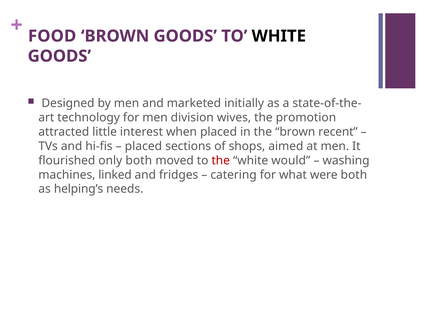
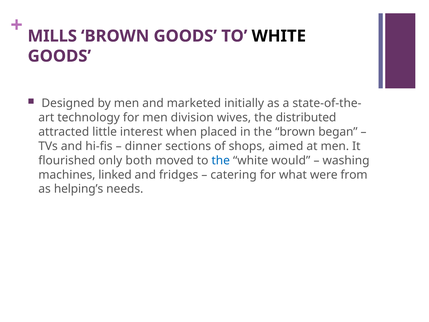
FOOD: FOOD -> MILLS (52, 36)
promotion: promotion -> distributed (306, 117)
recent: recent -> began (338, 132)
placed: placed -> dinner (143, 146)
the colour: red -> blue (221, 160)
were both: both -> from (354, 175)
